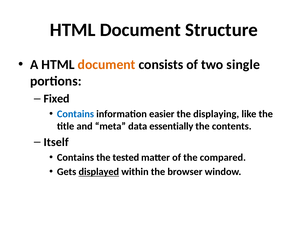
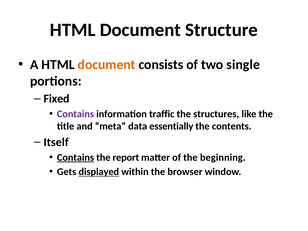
Contains colour: blue -> purple (75, 114)
easier: easier -> traffic (162, 114)
displaying: displaying -> structures (216, 114)
Contains underline: none -> present (75, 157)
tested: tested -> report (126, 157)
compared: compared -> beginning (223, 157)
